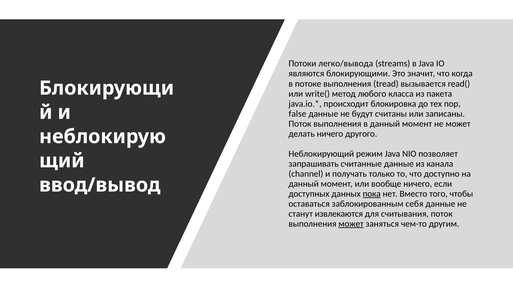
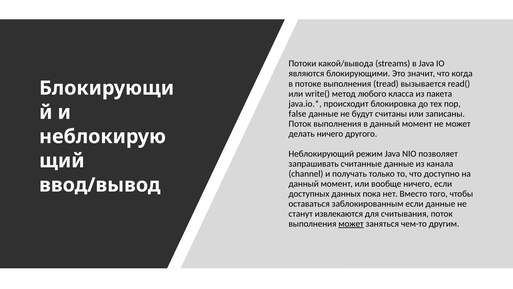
легко/вывода: легко/вывода -> какой/вывода (346, 64)
пока underline: present -> none (372, 193)
заблокированным себя: себя -> если (414, 203)
